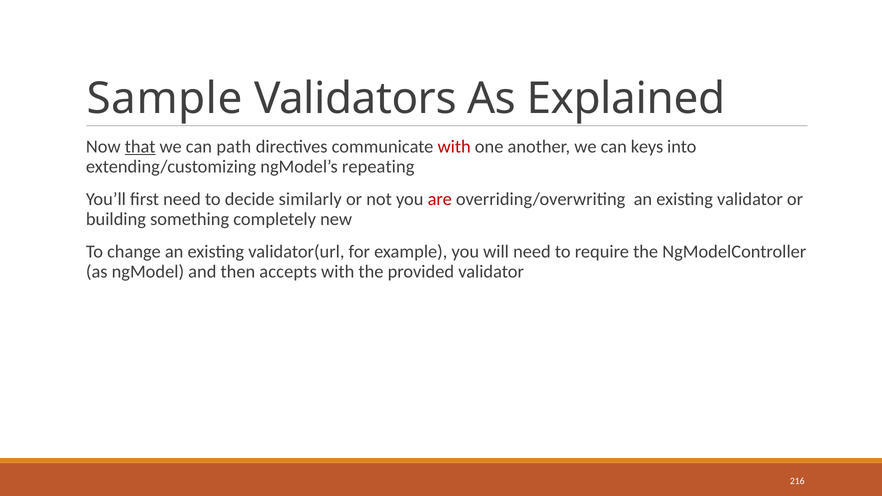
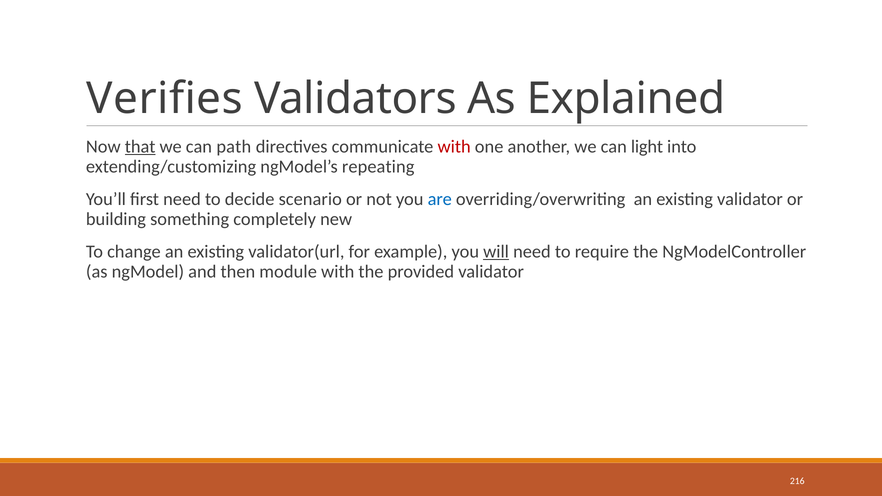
Sample: Sample -> Verifies (165, 99)
keys: keys -> light (647, 147)
similarly: similarly -> scenario (310, 199)
are colour: red -> blue (440, 199)
will underline: none -> present (496, 252)
accepts: accepts -> module (288, 272)
